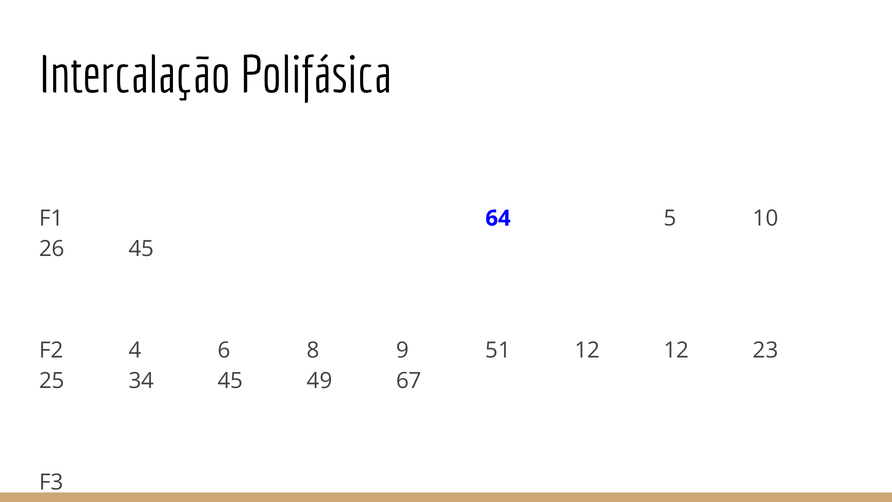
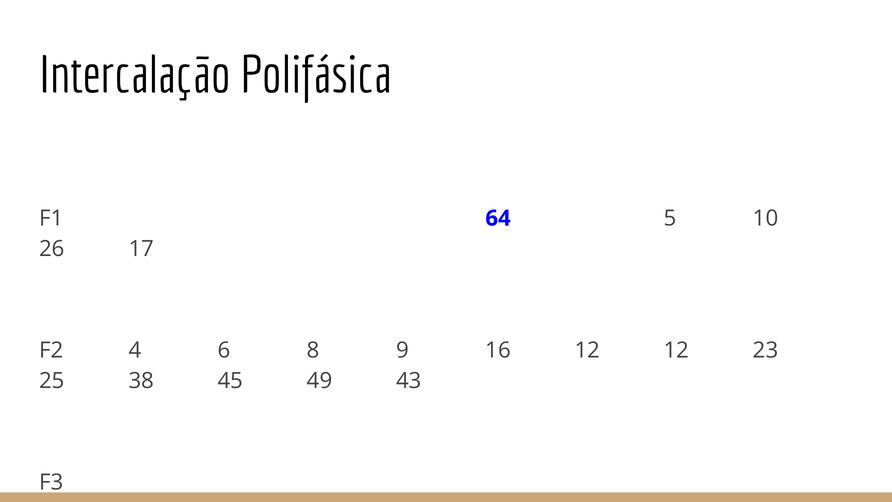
26 45: 45 -> 17 (141, 249)
51: 51 -> 16 (498, 350)
34: 34 -> 38 (141, 381)
67: 67 -> 43 (409, 381)
